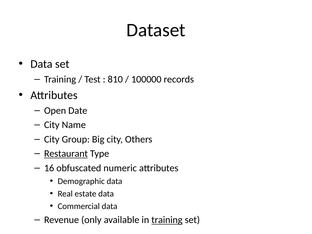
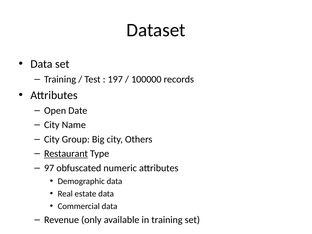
810: 810 -> 197 (115, 79)
16: 16 -> 97 (49, 168)
training underline: present -> none (167, 220)
